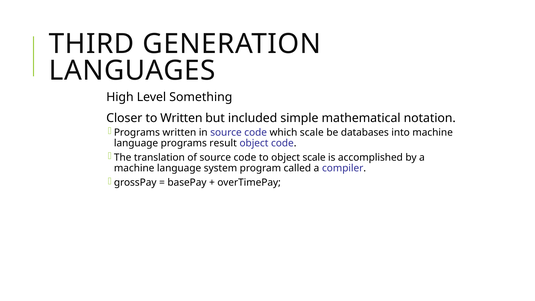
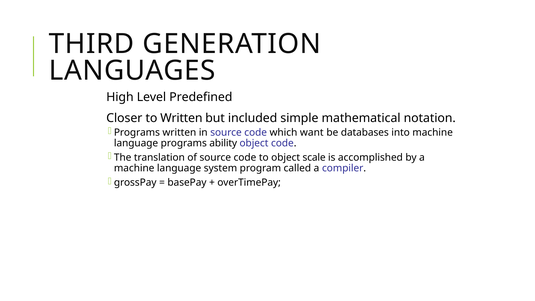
Something: Something -> Predefined (201, 97)
which scale: scale -> want (312, 132)
result: result -> ability (223, 143)
